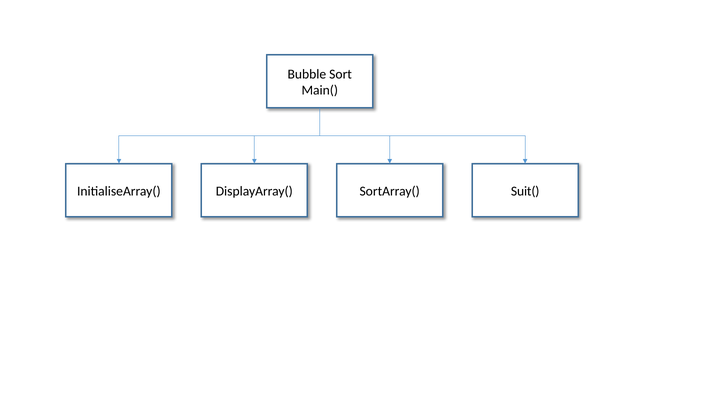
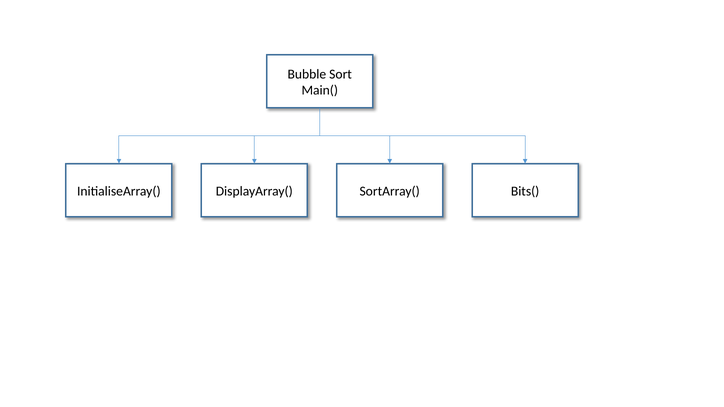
Suit(: Suit( -> Bits( (525, 191)
